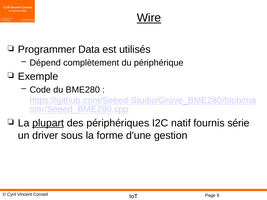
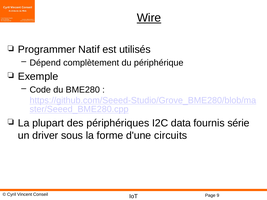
Data: Data -> Natif (89, 50)
plupart underline: present -> none (48, 123)
natif: natif -> data (181, 123)
gestion: gestion -> circuits (171, 136)
